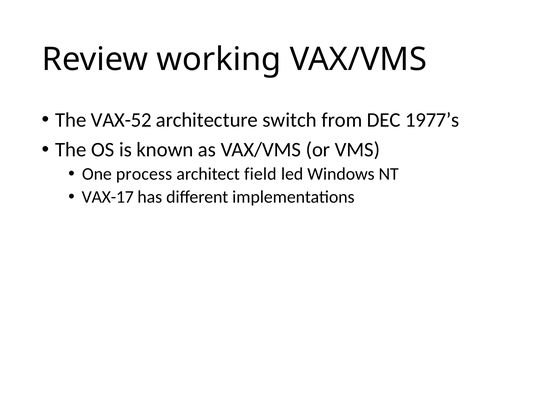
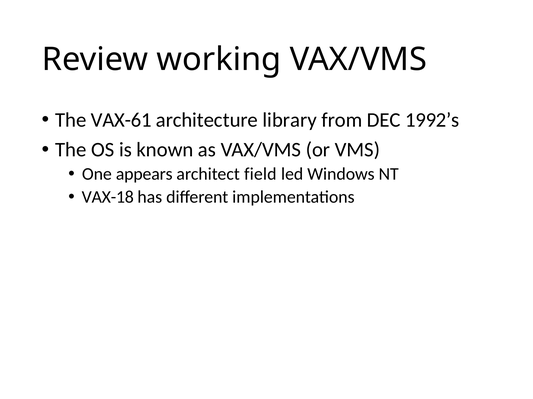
VAX-52: VAX-52 -> VAX-61 (121, 120)
switch: switch -> library (290, 120)
1977’s: 1977’s -> 1992’s (432, 120)
process: process -> appears (144, 174)
VAX-17: VAX-17 -> VAX-18 (108, 197)
